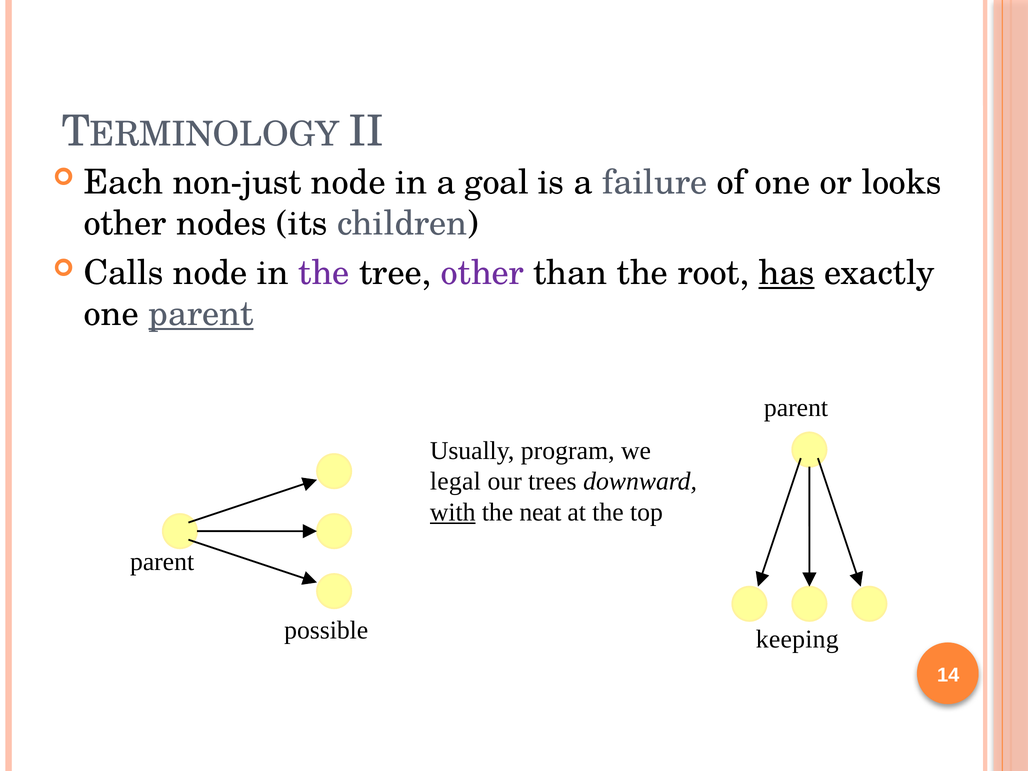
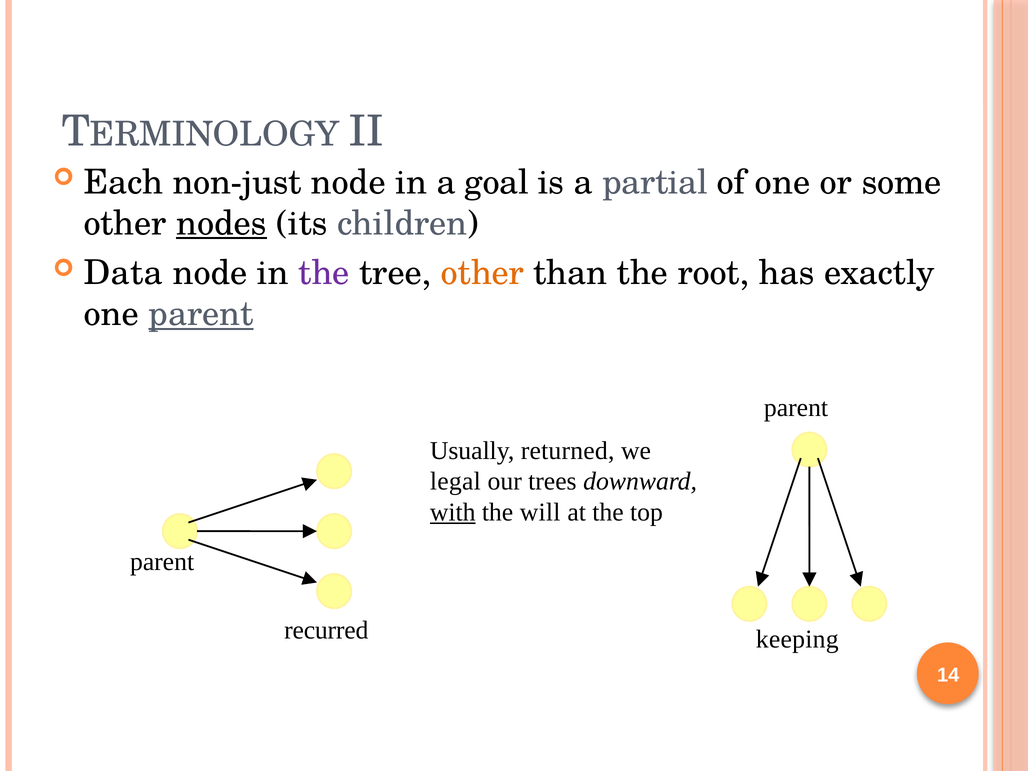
failure: failure -> partial (655, 182)
looks: looks -> some (902, 182)
nodes underline: none -> present (221, 223)
Calls: Calls -> Data (123, 273)
other colour: purple -> orange (482, 273)
has underline: present -> none (787, 273)
program: program -> returned (568, 451)
neat: neat -> will (540, 512)
possible: possible -> recurred (326, 630)
